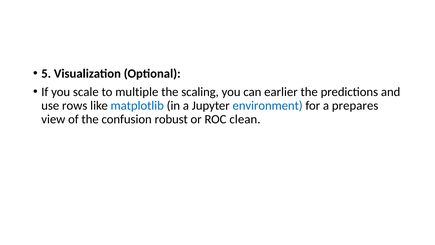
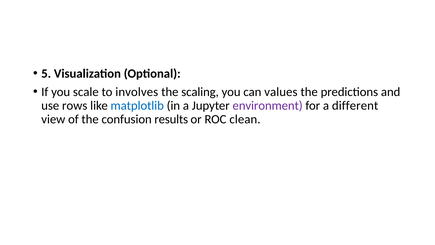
multiple: multiple -> involves (137, 92)
earlier: earlier -> values (281, 92)
environment colour: blue -> purple (268, 105)
prepares: prepares -> different (355, 105)
robust: robust -> results (171, 119)
